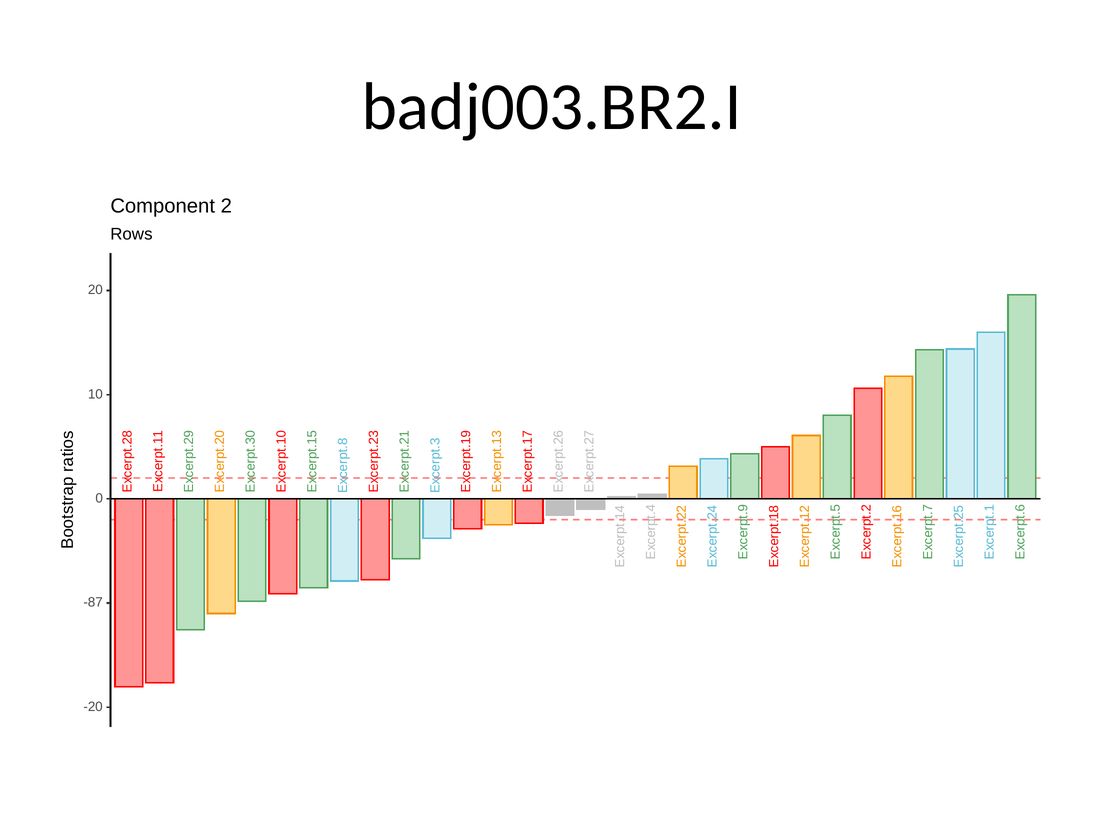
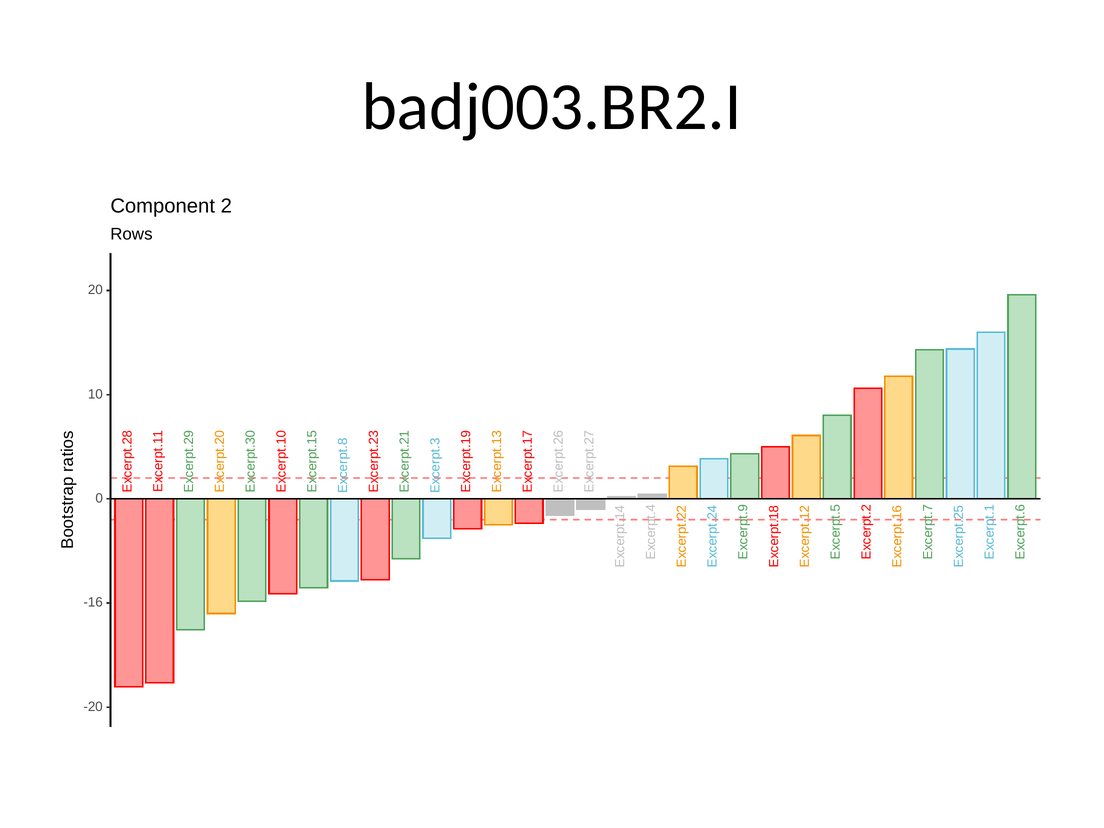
-87: -87 -> -16 (93, 603)
